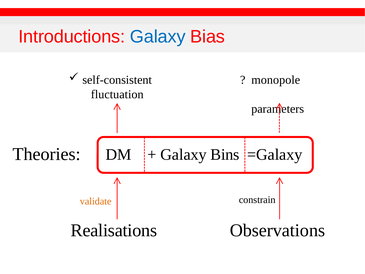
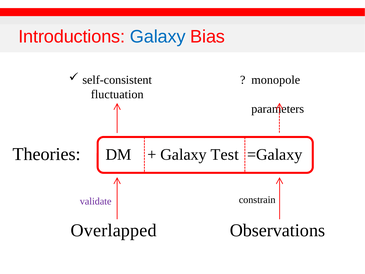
Bins: Bins -> Test (225, 155)
validate colour: orange -> purple (96, 201)
Realisations: Realisations -> Overlapped (114, 230)
